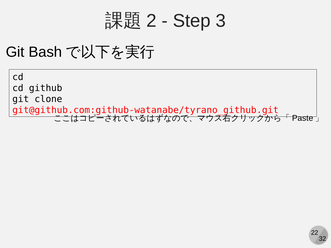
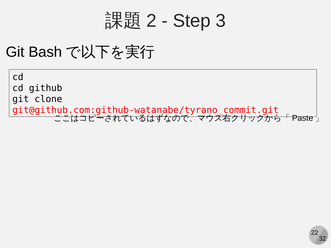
git@github.com:github-watanabe/tyrano_github.git: git@github.com:github-watanabe/tyrano_github.git -> git@github.com:github-watanabe/tyrano_commit.git (146, 110)
